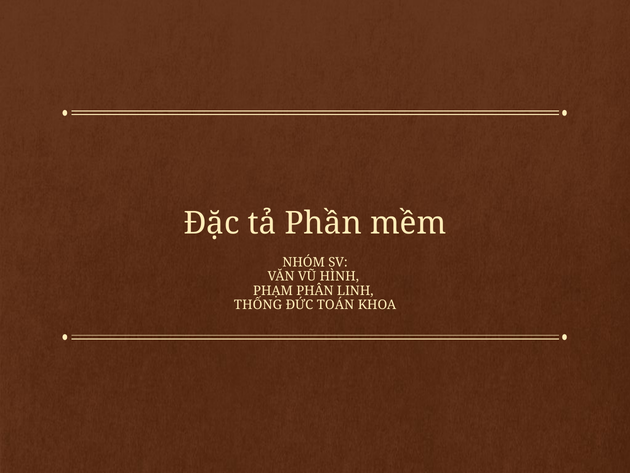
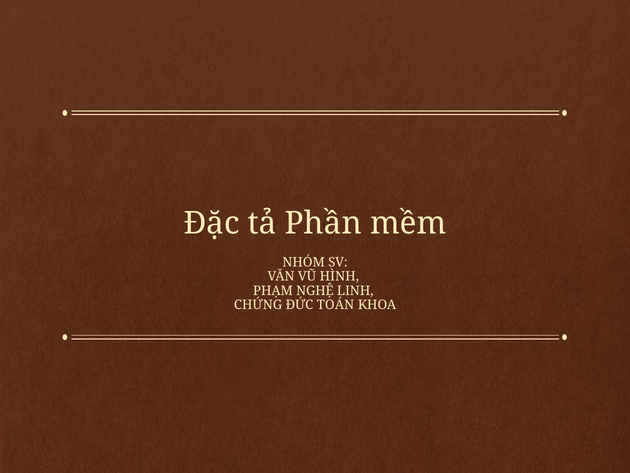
PHÂN: PHÂN -> NGHỆ (315, 291)
THỐNG: THỐNG -> CHỨNG (258, 305)
